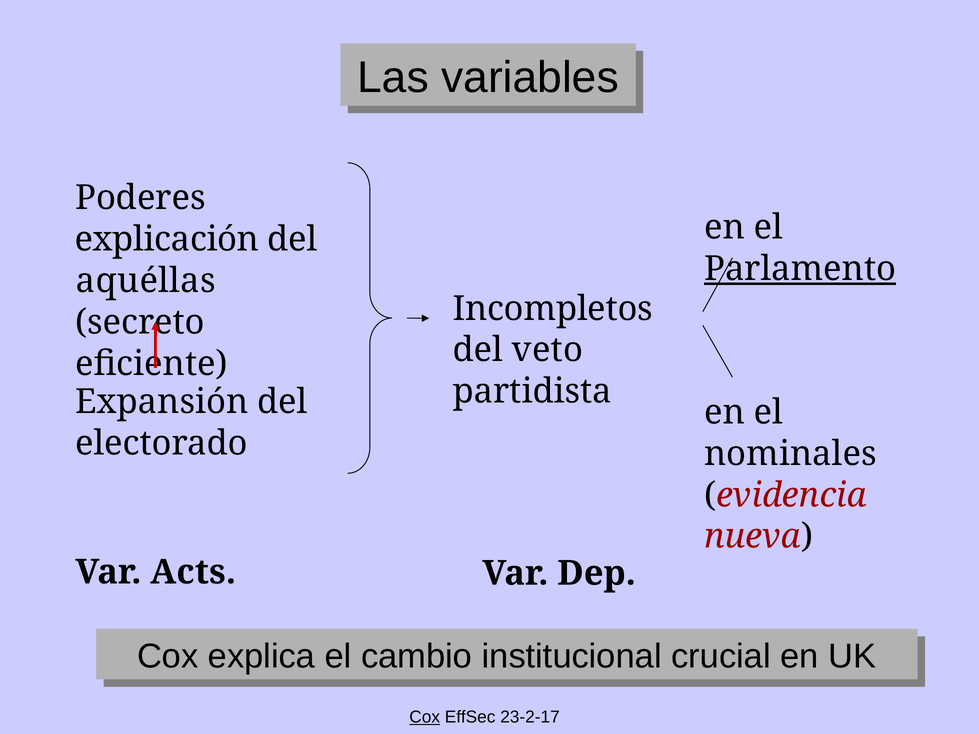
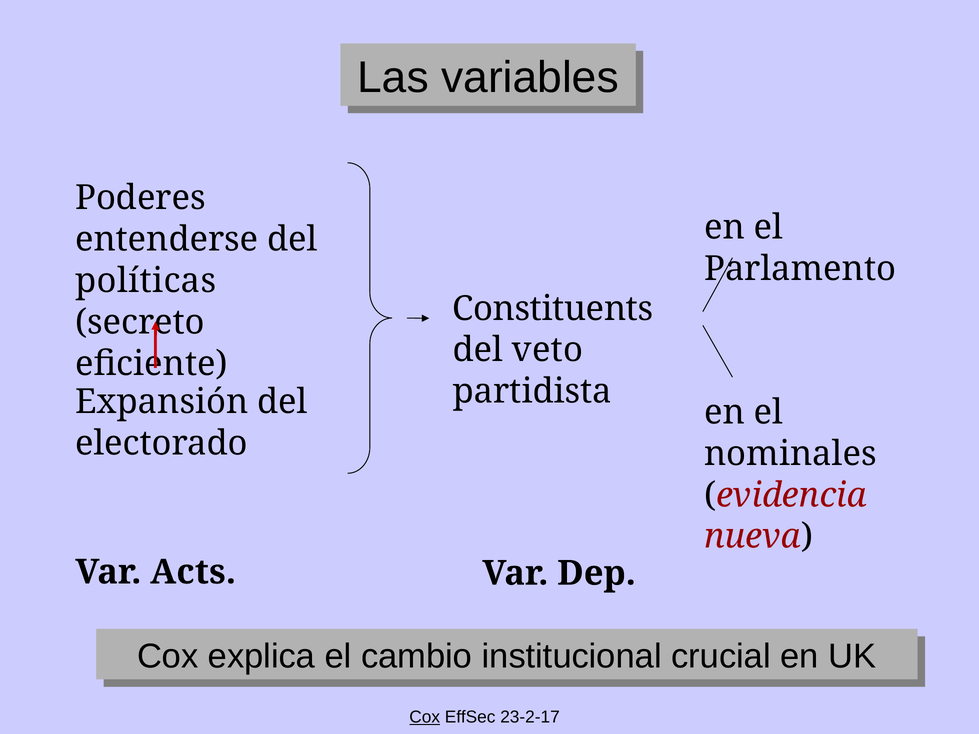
explicación: explicación -> entenderse (167, 239)
Parlamento underline: present -> none (800, 269)
aquéllas: aquéllas -> políticas (146, 281)
Incompletos: Incompletos -> Constituents (553, 309)
